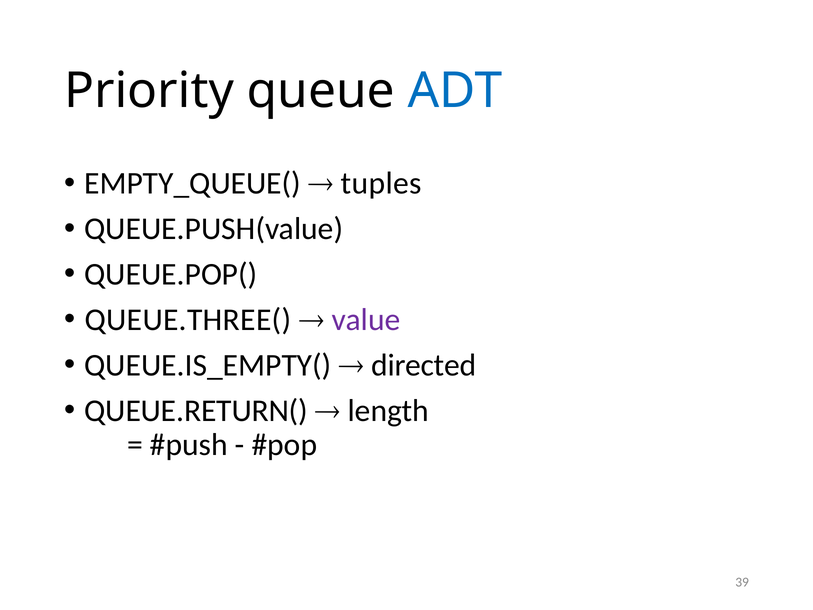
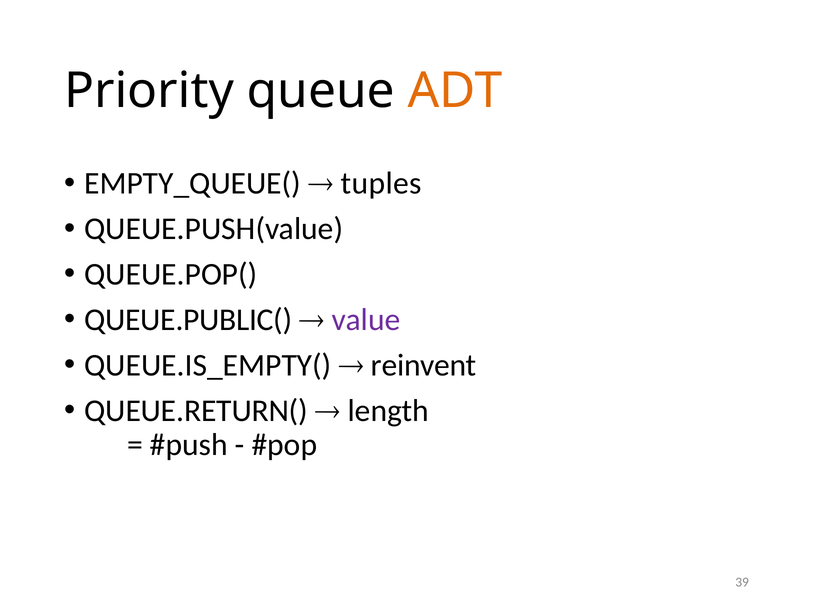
ADT colour: blue -> orange (455, 91)
QUEUE.THREE(: QUEUE.THREE( -> QUEUE.PUBLIC( (188, 320)
directed: directed -> reinvent (424, 365)
